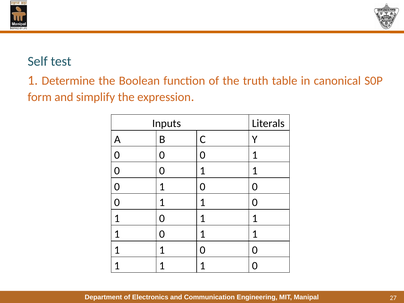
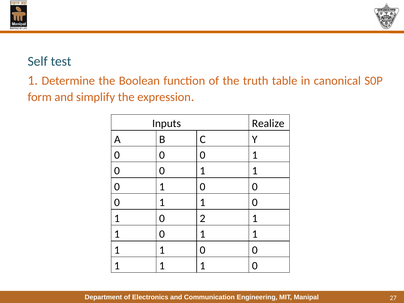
Literals: Literals -> Realize (268, 124)
1: 1 -> 2 (203, 218)
